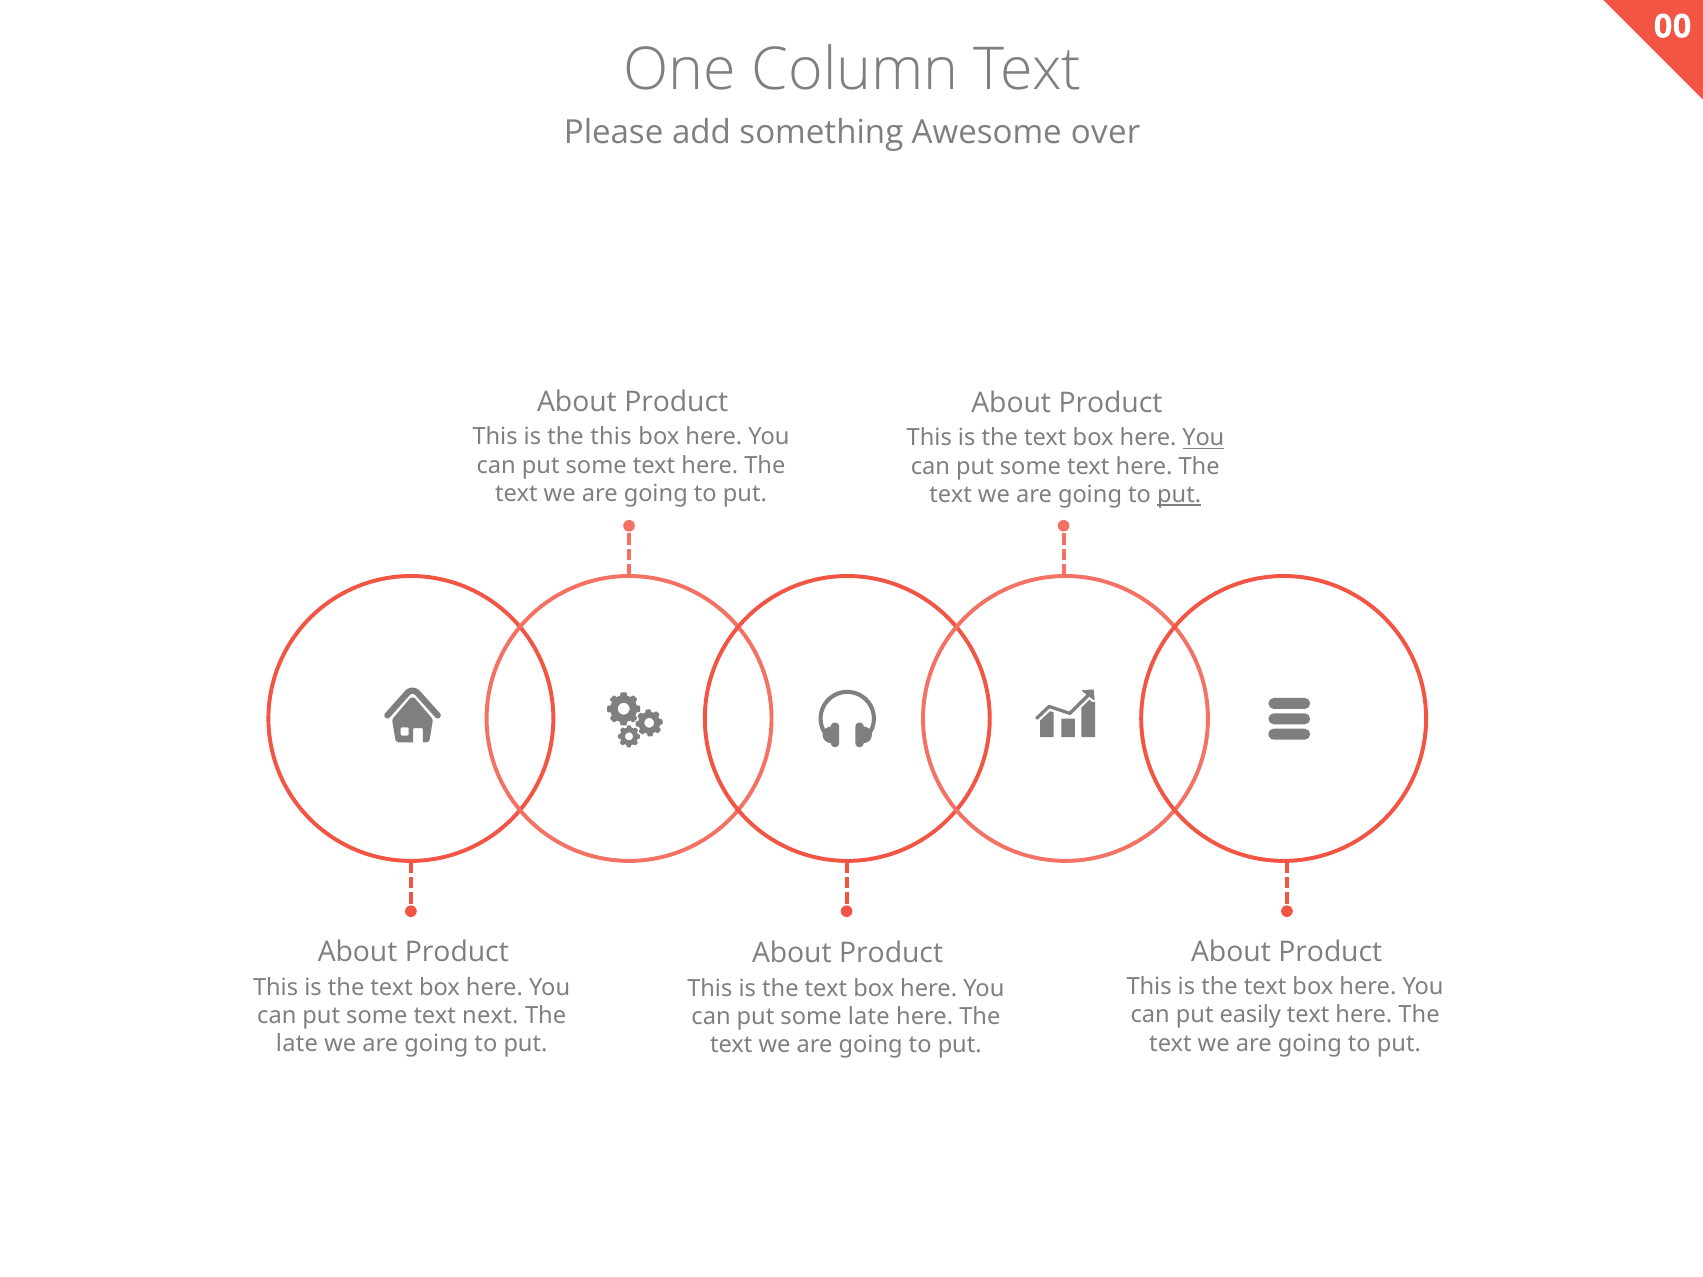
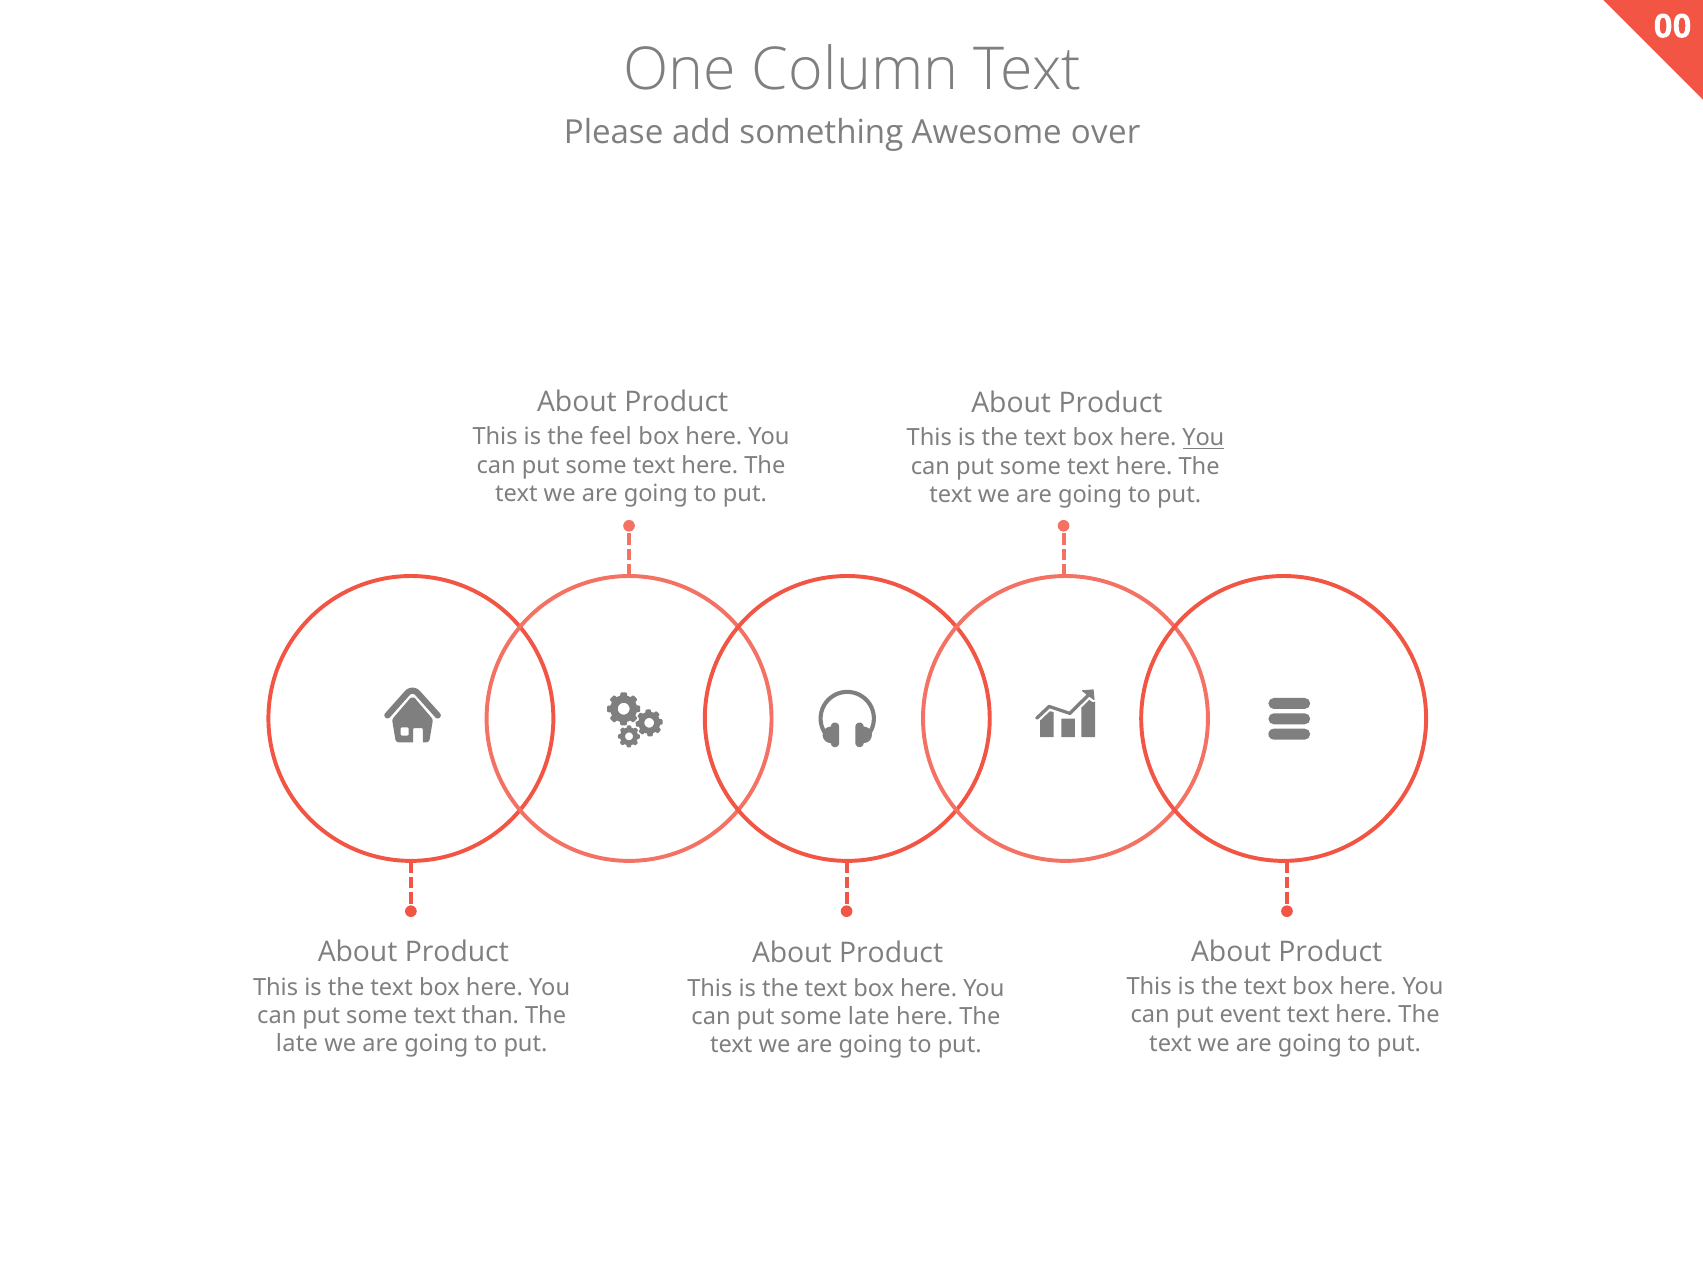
the this: this -> feel (611, 437)
put underline: present -> none (1179, 495)
easily: easily -> event (1250, 1015)
next: next -> than (490, 1016)
